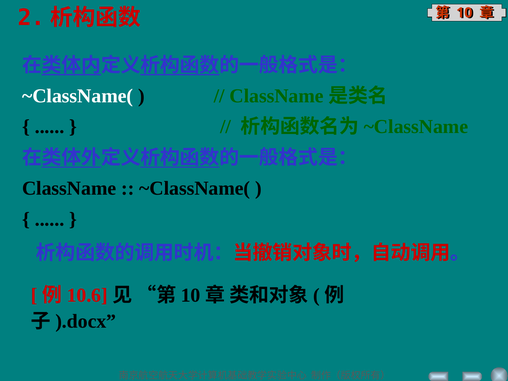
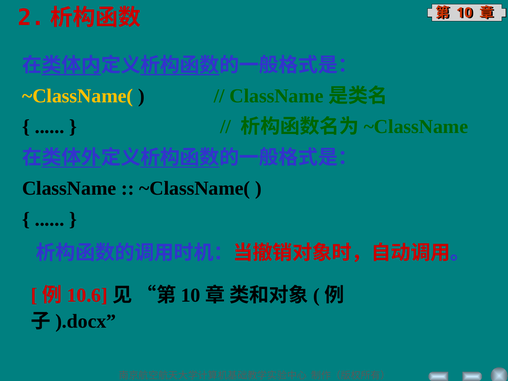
~ClassName( colour: white -> yellow (78, 96)
